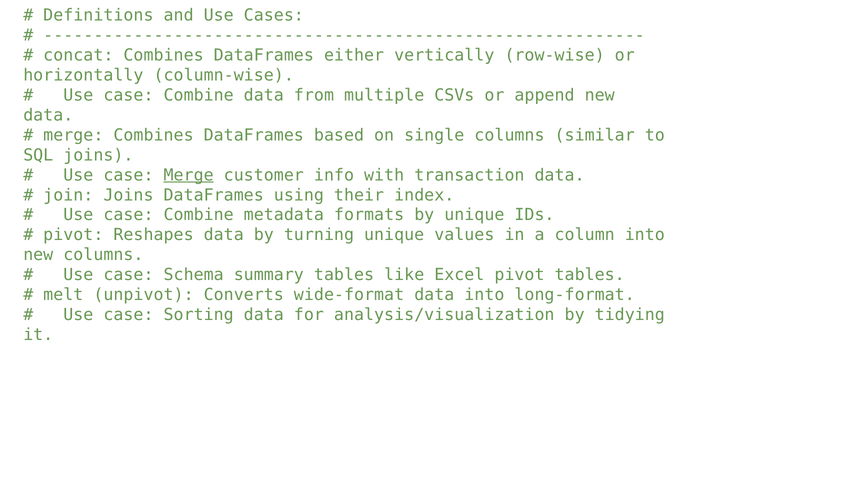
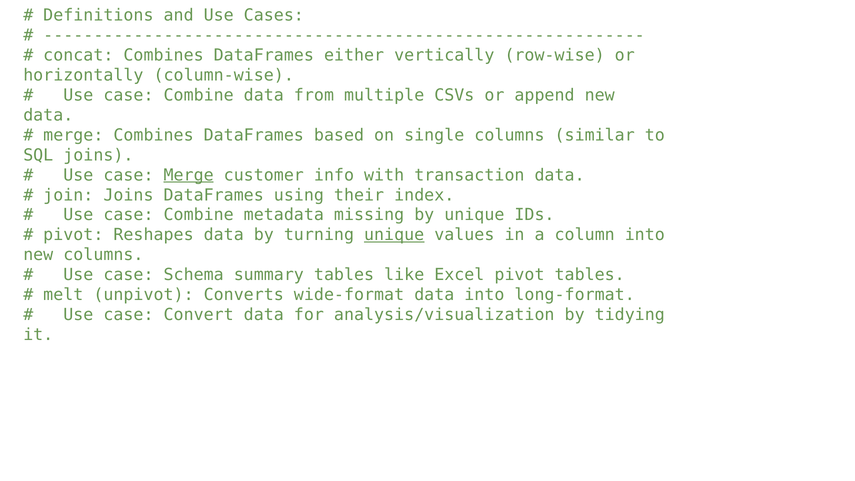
formats: formats -> missing (369, 215)
unique underline: none -> present (394, 235)
Sorting: Sorting -> Convert (199, 315)
